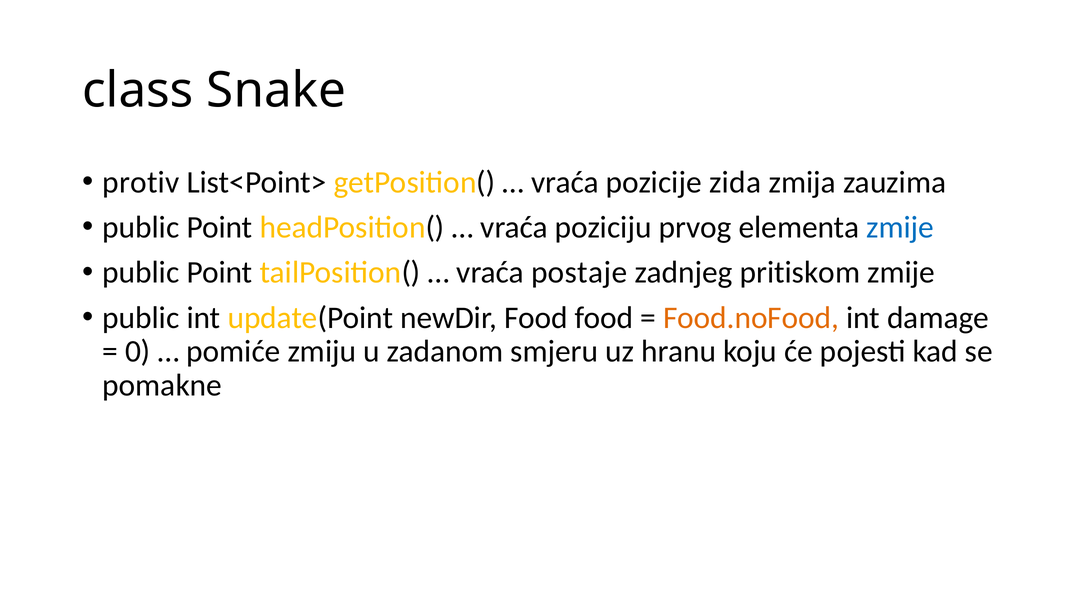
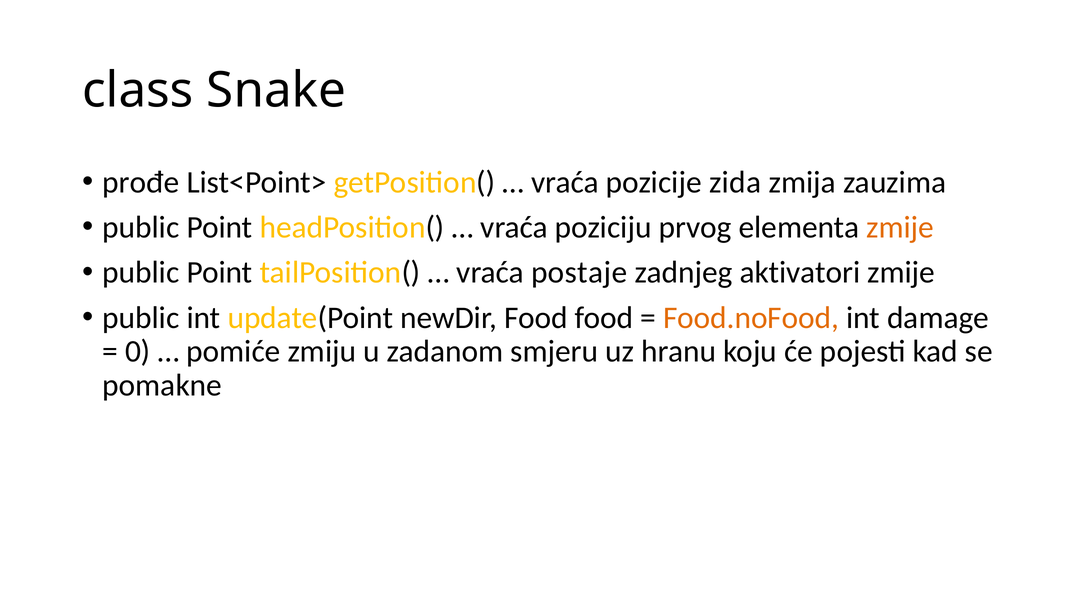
protiv: protiv -> prođe (141, 182)
zmije colour: blue -> orange (900, 227)
pritiskom: pritiskom -> aktivatori (800, 273)
